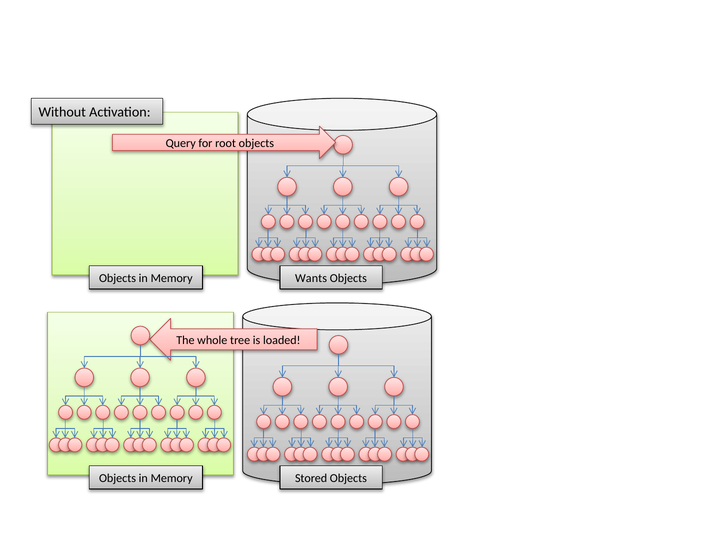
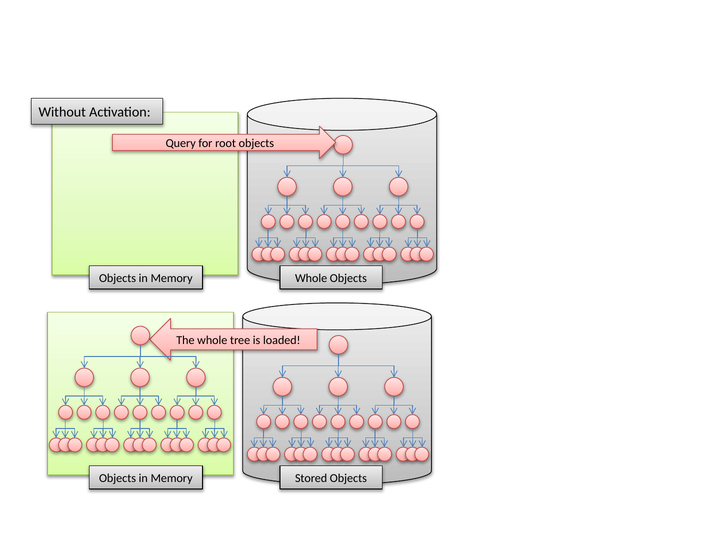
Memory Wants: Wants -> Whole (311, 278)
